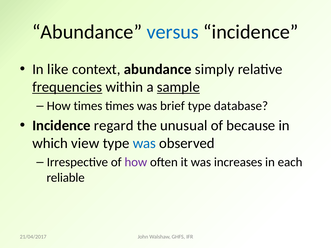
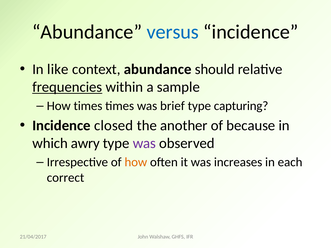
simply: simply -> should (215, 69)
sample underline: present -> none (178, 87)
database: database -> capturing (241, 106)
regard: regard -> closed (114, 126)
unusual: unusual -> another (184, 126)
view: view -> awry (85, 143)
was colour: blue -> purple (144, 143)
how colour: purple -> orange (136, 162)
reliable: reliable -> correct (66, 178)
